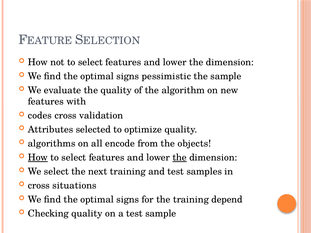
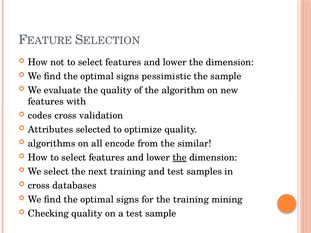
objects: objects -> similar (194, 144)
How underline: present -> none (38, 158)
situations: situations -> databases (75, 186)
depend: depend -> mining (227, 200)
